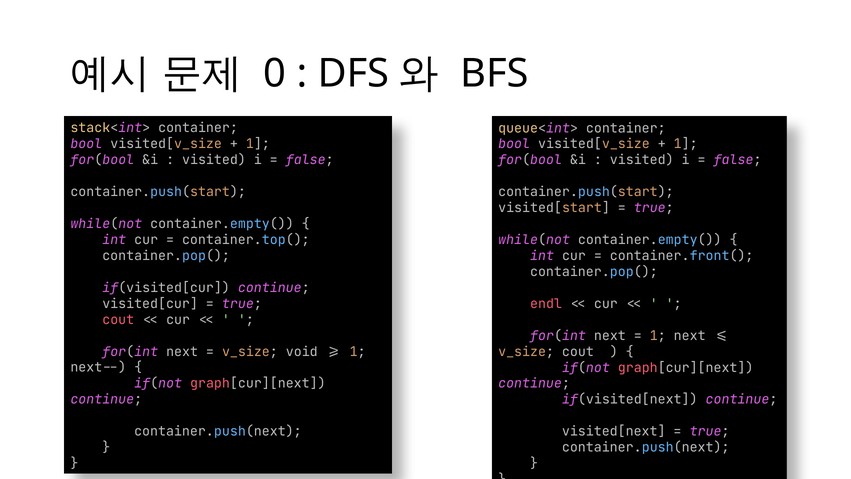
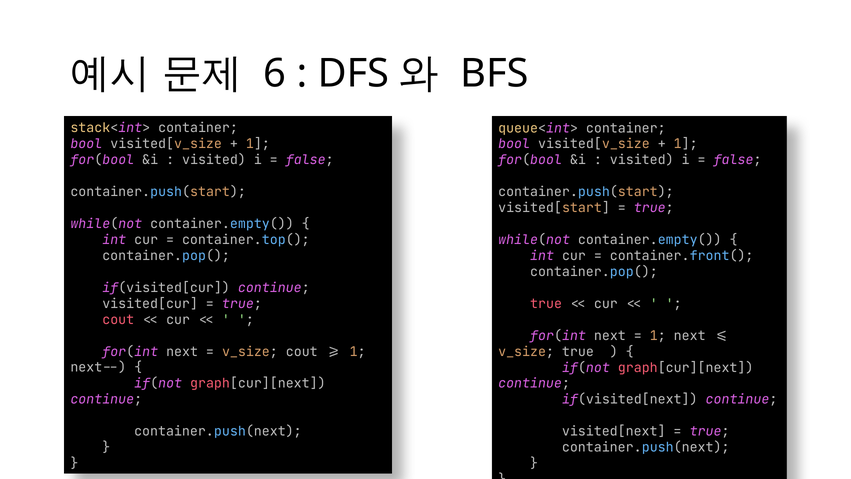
0: 0 -> 6 (275, 73)
endl: endl -> true (546, 304)
v_size void: void -> cout (302, 351)
cout++: cout++ -> true++ (590, 351)
